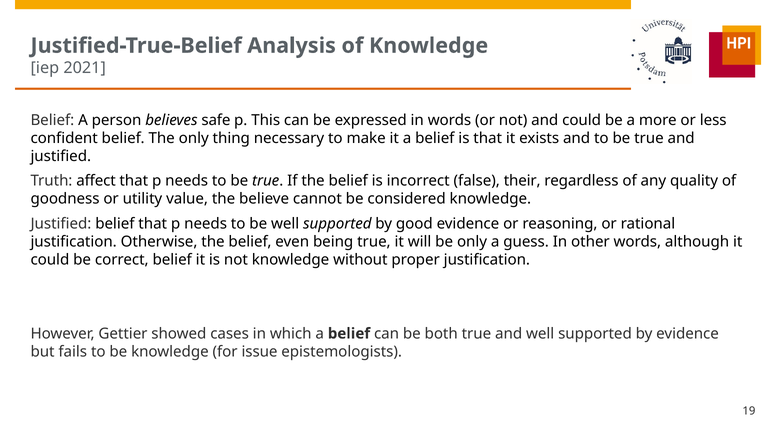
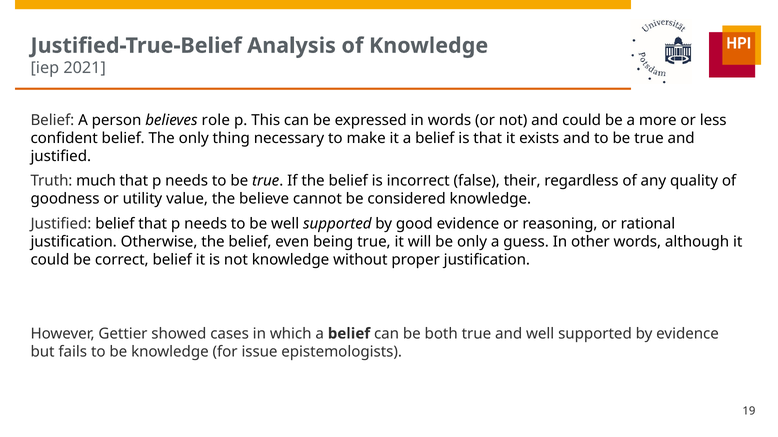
safe: safe -> role (216, 120)
affect: affect -> much (96, 181)
